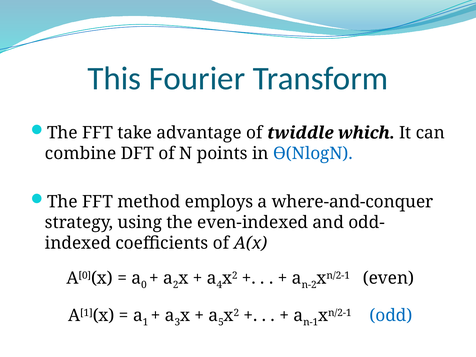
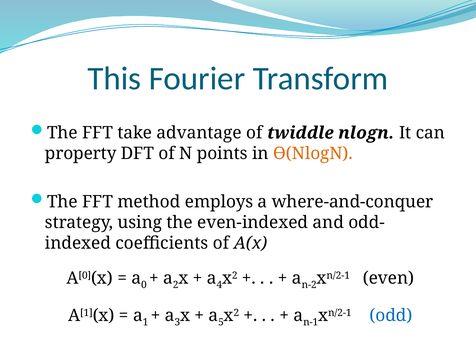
which: which -> nlogn (366, 133)
combine: combine -> property (81, 154)
Ө(NlogN colour: blue -> orange (313, 154)
